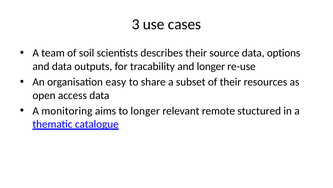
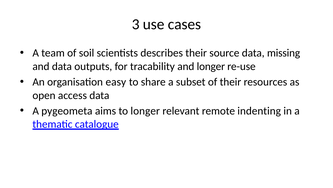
options: options -> missing (284, 53)
monitoring: monitoring -> pygeometa (67, 111)
stuctured: stuctured -> indenting (259, 111)
